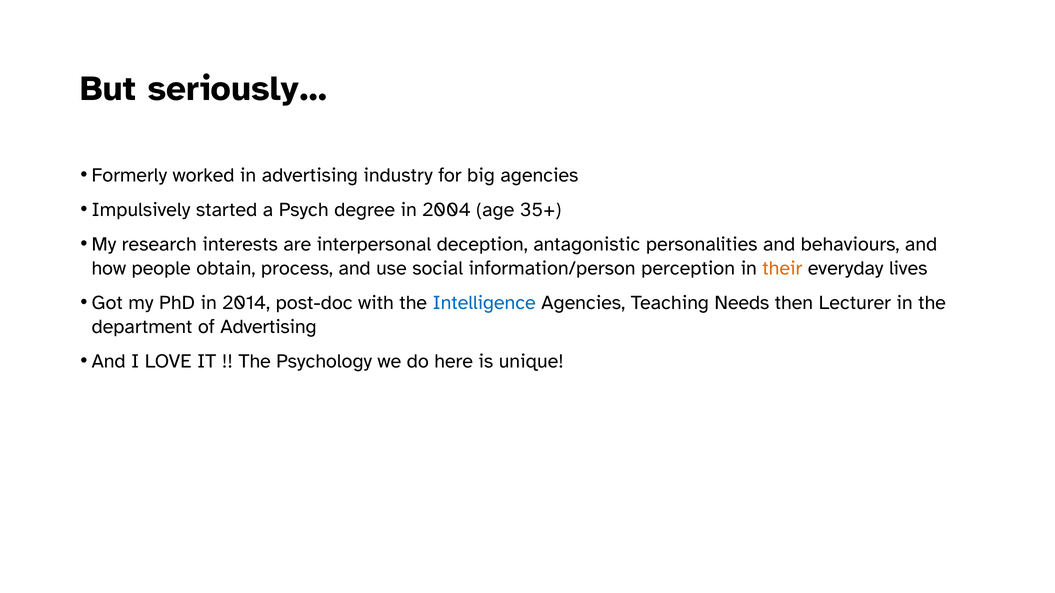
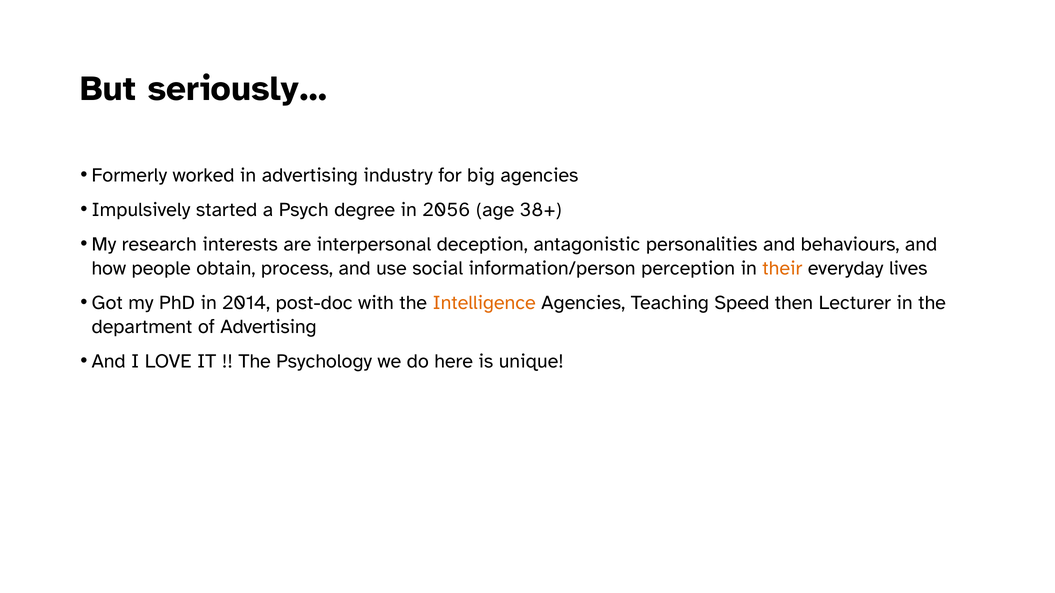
2004: 2004 -> 2056 (446, 210)
35+: 35+ -> 38+ (541, 210)
Intelligence colour: blue -> orange (484, 303)
Needs: Needs -> Speed (742, 303)
